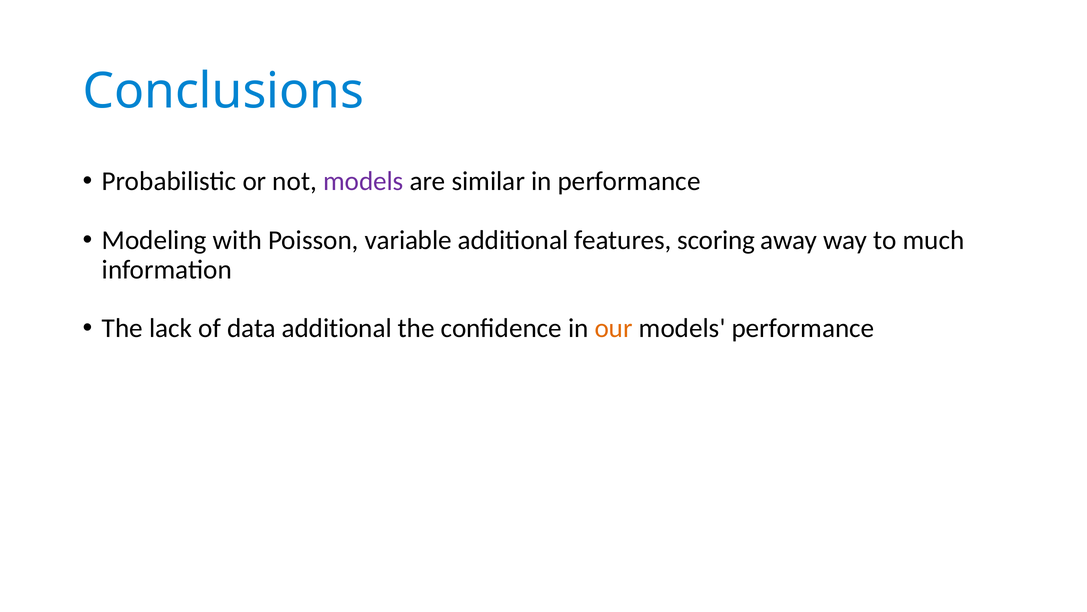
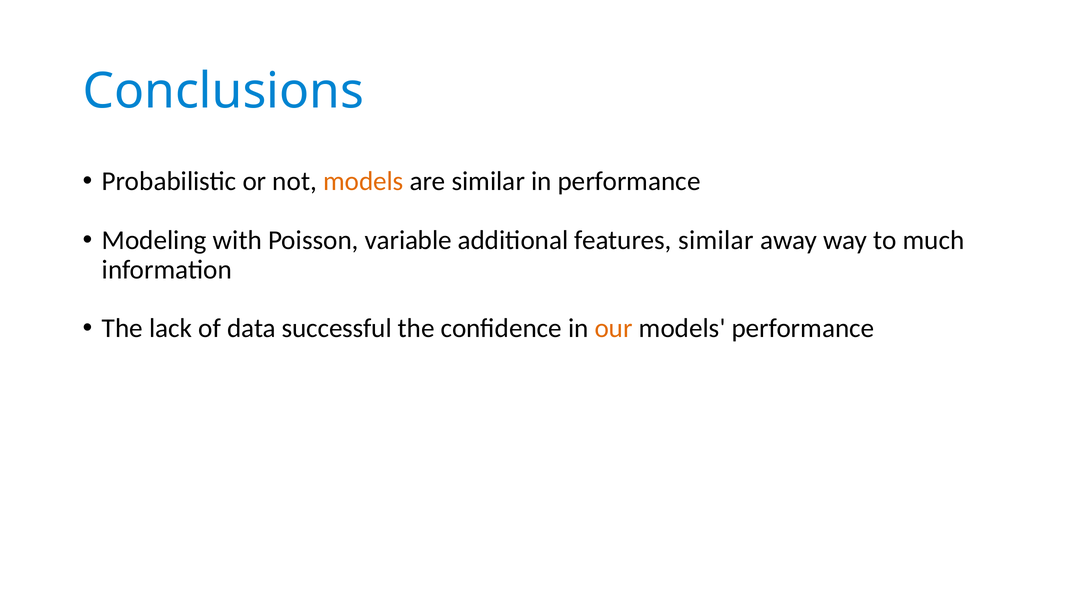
models colour: purple -> orange (363, 181)
features scoring: scoring -> similar (716, 240)
data additional: additional -> successful (337, 328)
